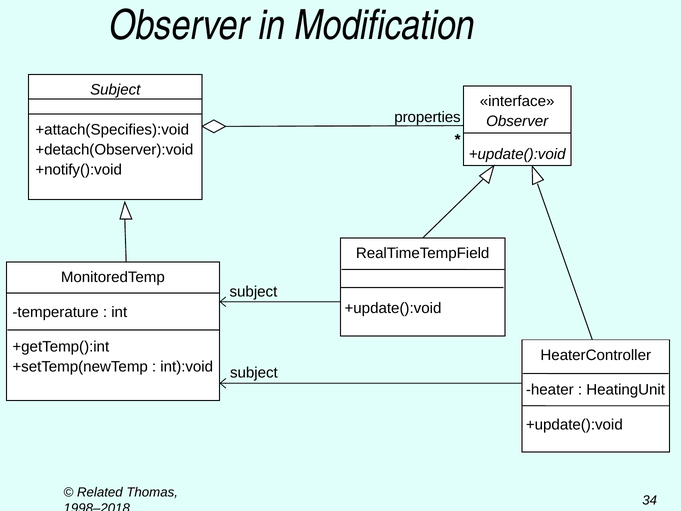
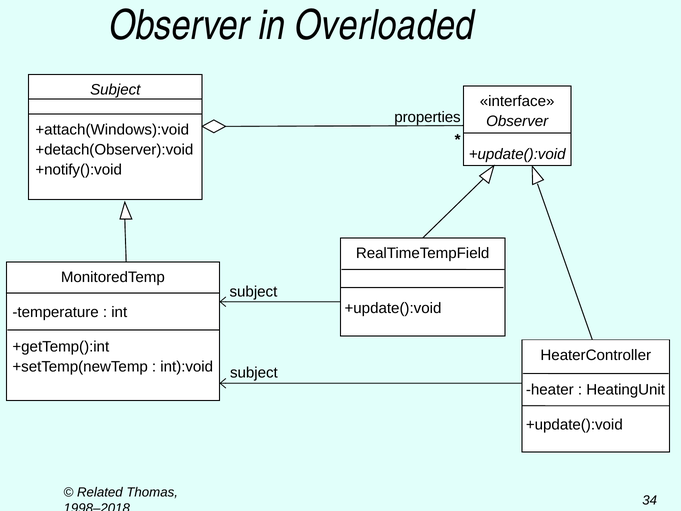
Modification: Modification -> Overloaded (384, 26)
+attach(Specifies):void: +attach(Specifies):void -> +attach(Windows):void (112, 130)
